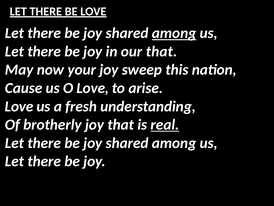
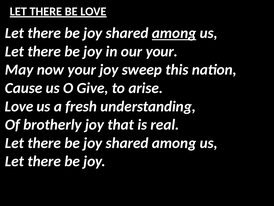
our that: that -> your (162, 51)
O Love: Love -> Give (93, 88)
real underline: present -> none (165, 124)
